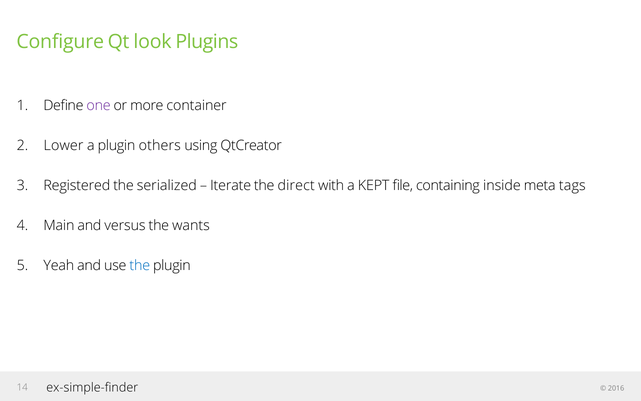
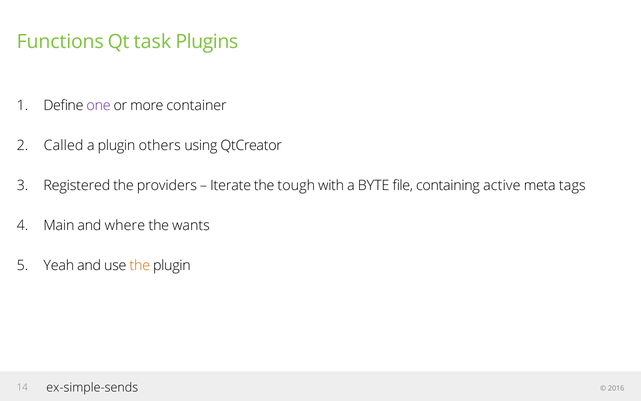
Configure: Configure -> Functions (60, 42)
look: look -> task (152, 42)
Lower: Lower -> Called (64, 146)
serialized: serialized -> providers (167, 185)
direct: direct -> tough (296, 185)
KEPT: KEPT -> BYTE (374, 185)
inside: inside -> active (502, 185)
versus: versus -> where (125, 225)
the colour: blue -> orange (140, 265)
ex-simple-finder: ex-simple-finder -> ex-simple-sends (92, 387)
